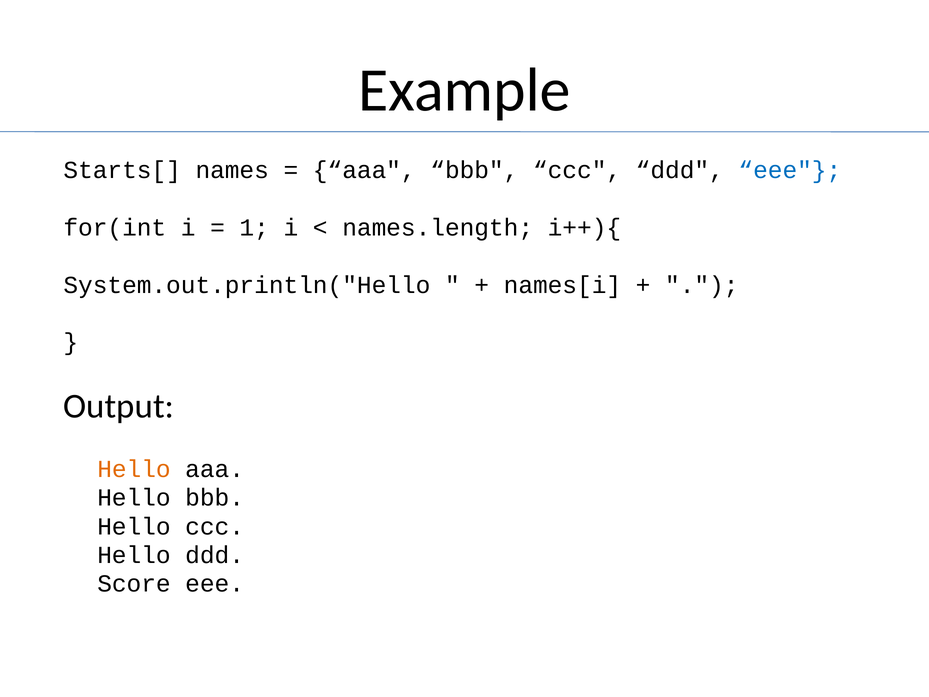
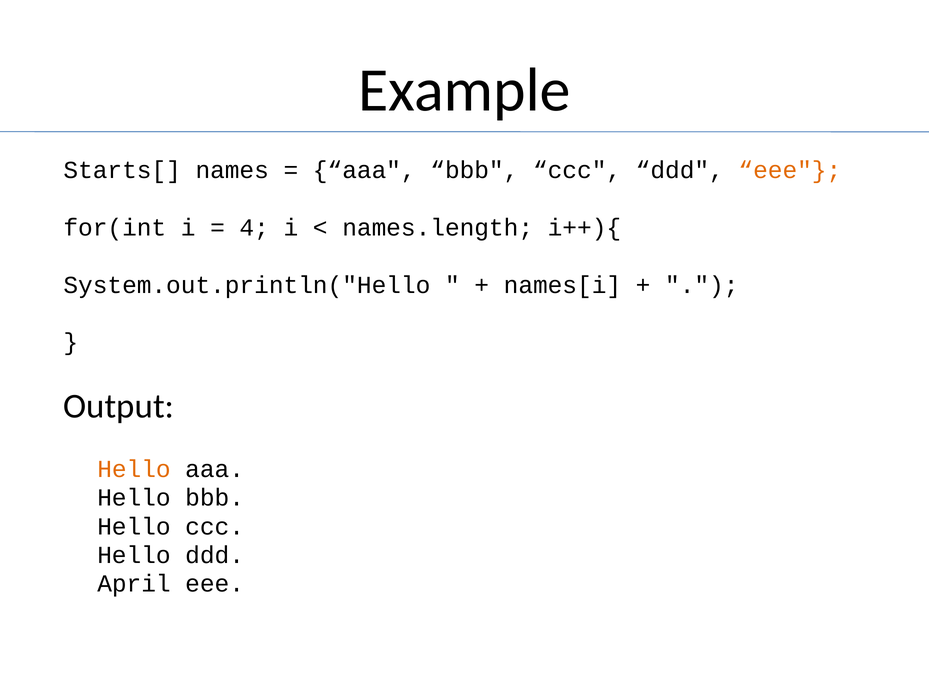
eee colour: blue -> orange (790, 170)
1: 1 -> 4 (254, 228)
Score: Score -> April (134, 584)
